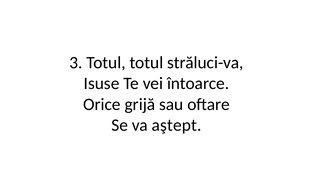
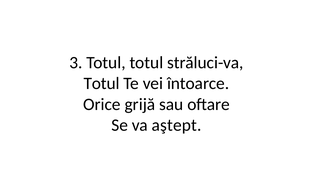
Isuse: Isuse -> Totul (102, 84)
